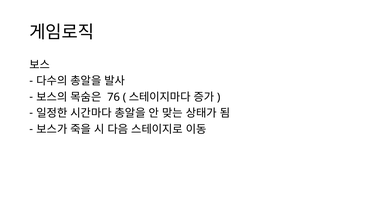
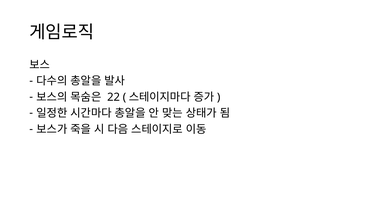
76: 76 -> 22 (114, 97)
